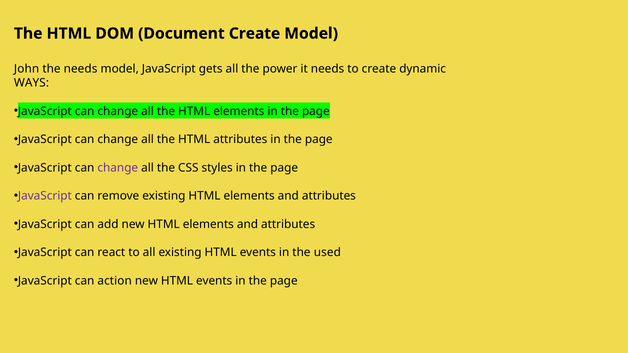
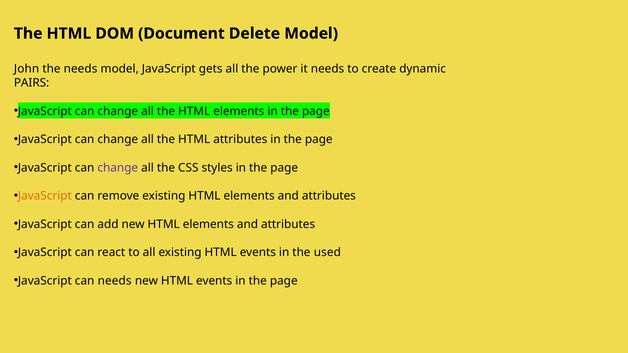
Document Create: Create -> Delete (254, 34)
WAYS: WAYS -> PAIRS (32, 83)
JavaScript colour: purple -> orange (45, 196)
can action: action -> needs (115, 281)
